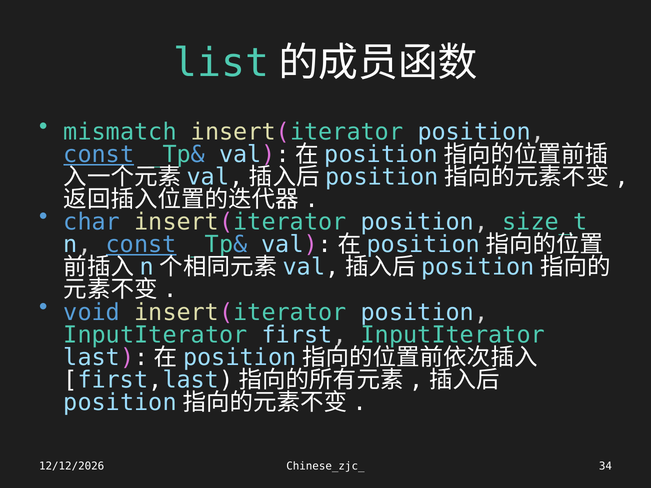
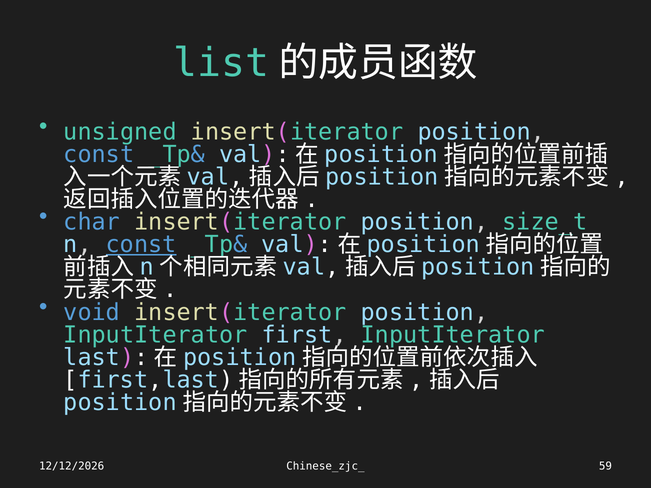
mismatch: mismatch -> unsigned (120, 132)
const underline: present -> none (99, 155)
34: 34 -> 59 (605, 466)
